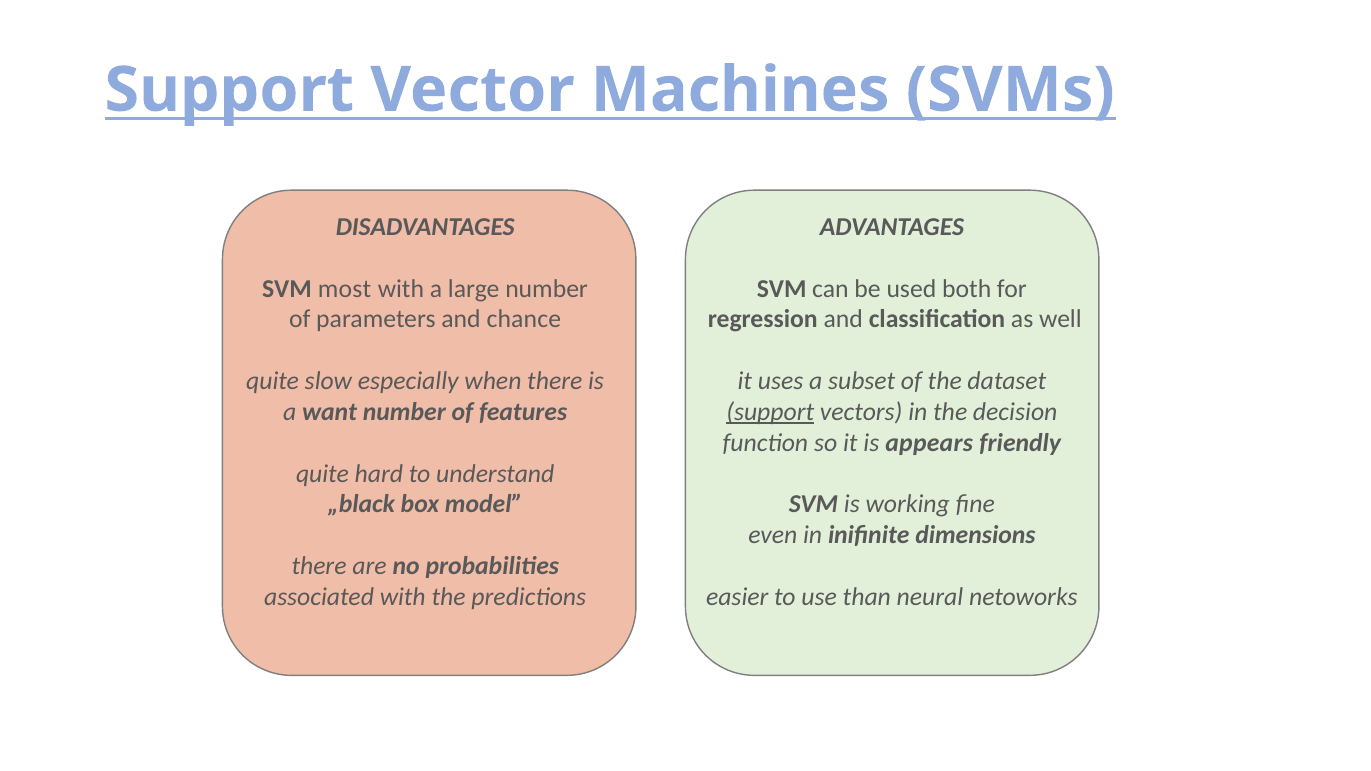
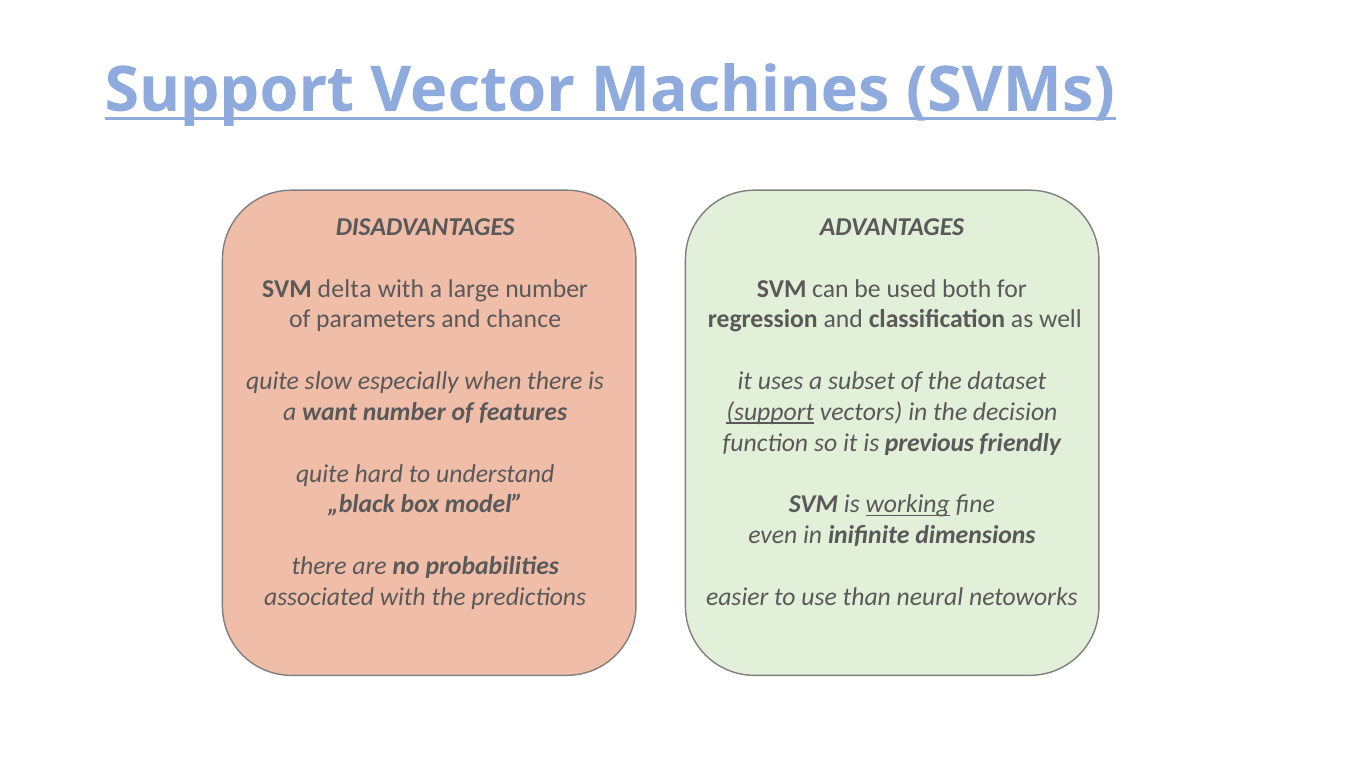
most: most -> delta (345, 289)
appears: appears -> previous (929, 443)
working underline: none -> present (908, 505)
